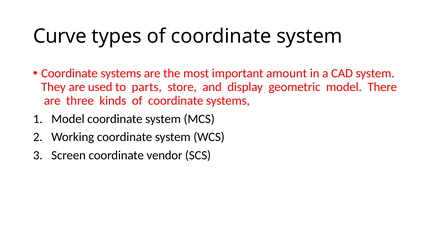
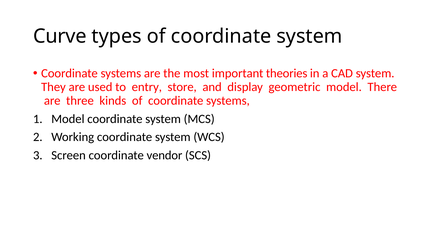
amount: amount -> theories (287, 73)
parts: parts -> entry (147, 87)
